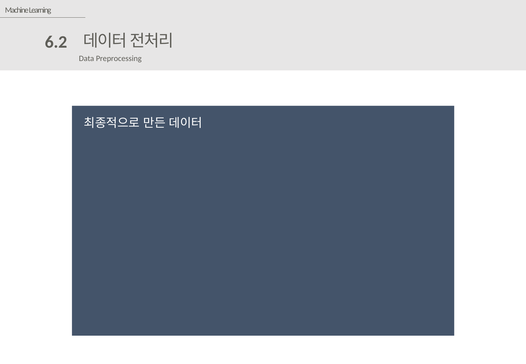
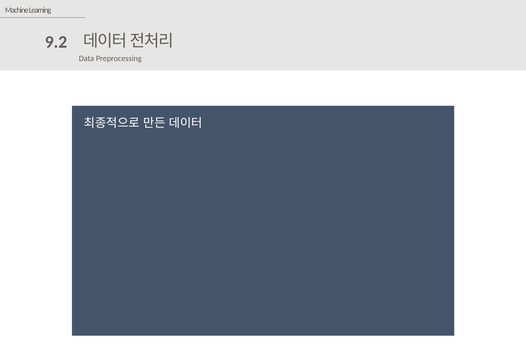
6.2: 6.2 -> 9.2 (56, 42)
